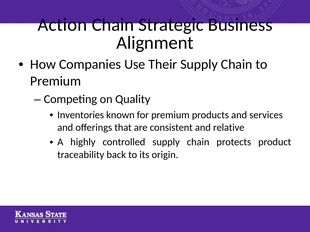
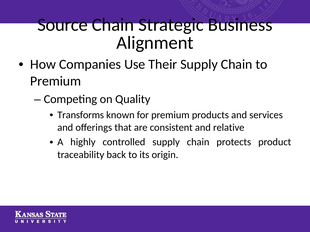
Action: Action -> Source (63, 25)
Inventories: Inventories -> Transforms (81, 115)
